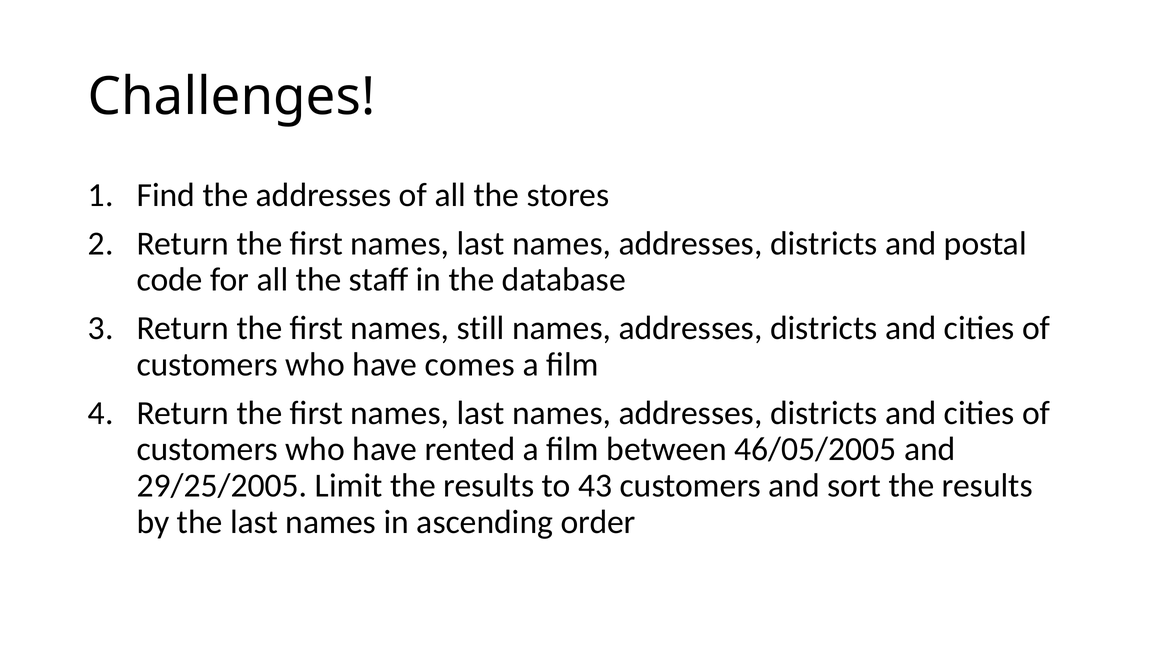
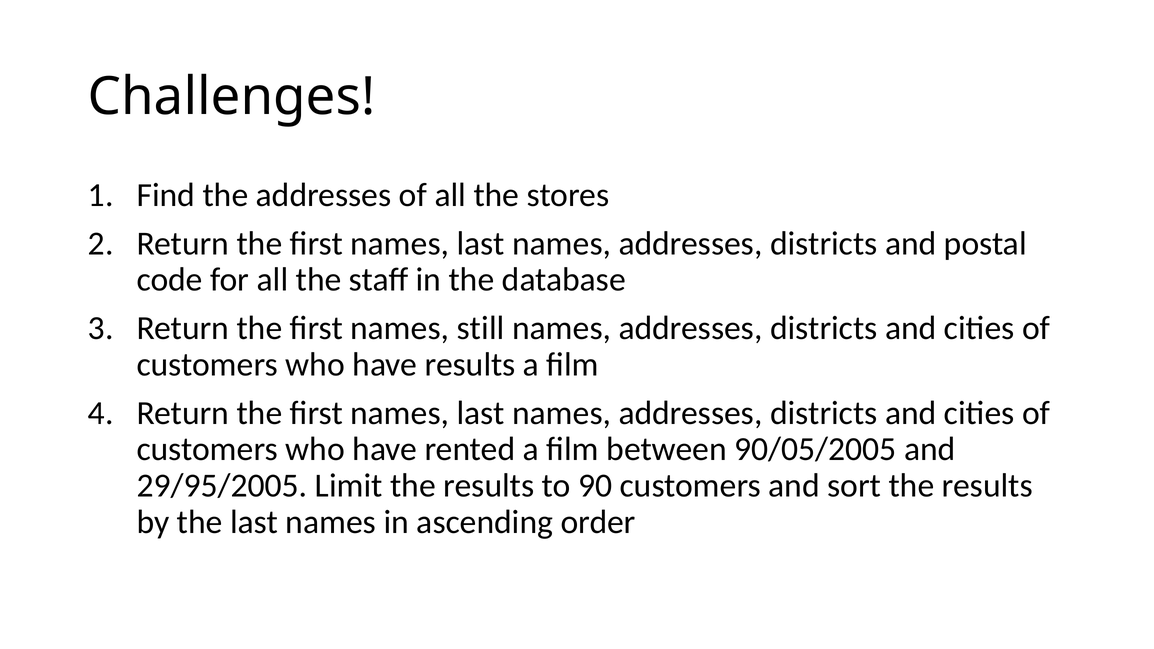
have comes: comes -> results (470, 365)
46/05/2005: 46/05/2005 -> 90/05/2005 (815, 449)
29/25/2005: 29/25/2005 -> 29/95/2005 (222, 486)
43: 43 -> 90 (595, 486)
